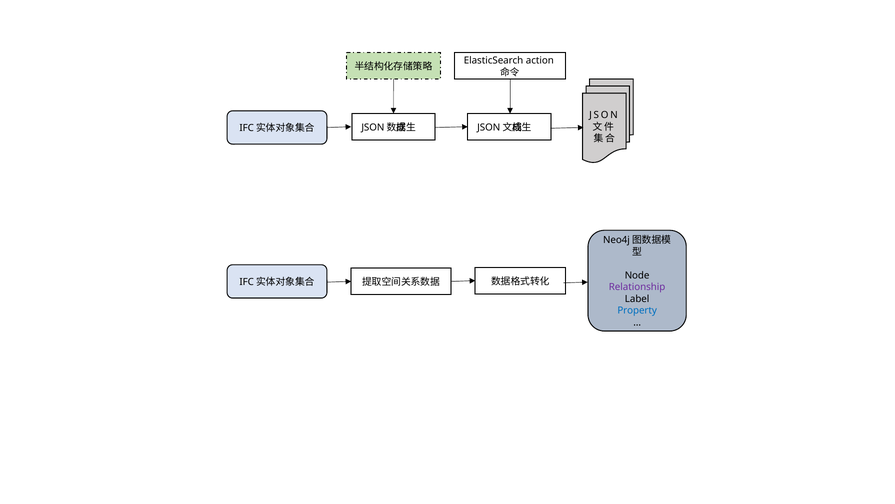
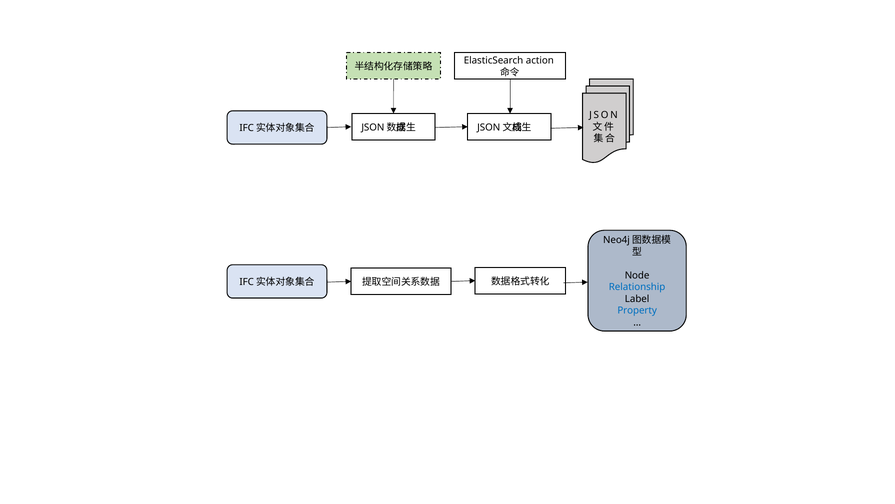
Relationship colour: purple -> blue (637, 287)
